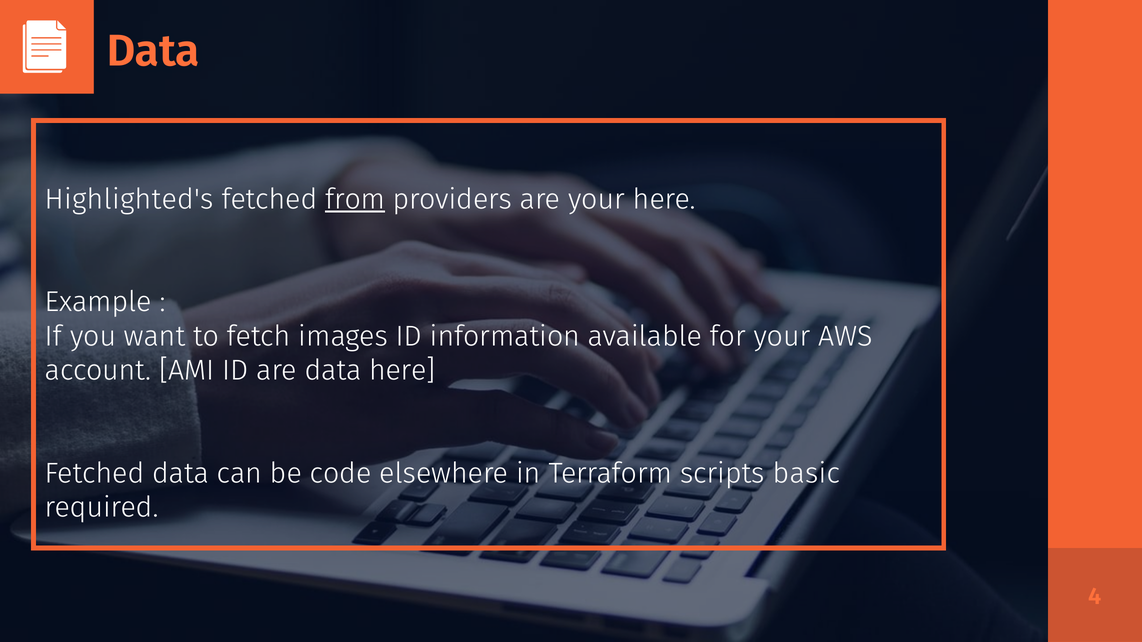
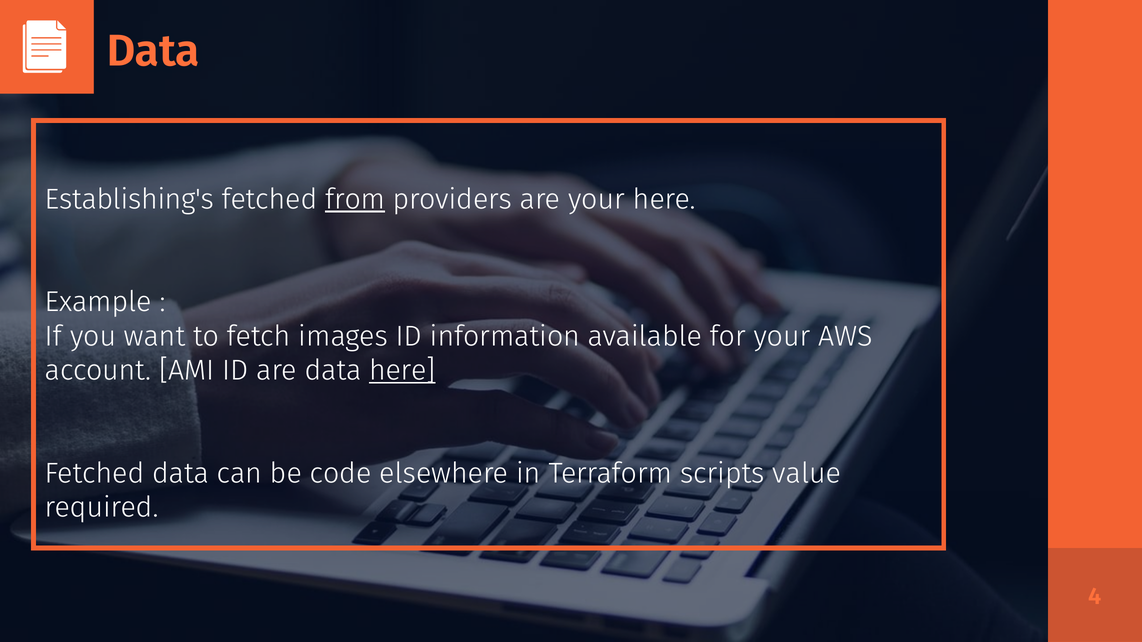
Highlighted's: Highlighted's -> Establishing's (130, 199)
here underline: none -> present (402, 371)
basic: basic -> value (807, 474)
